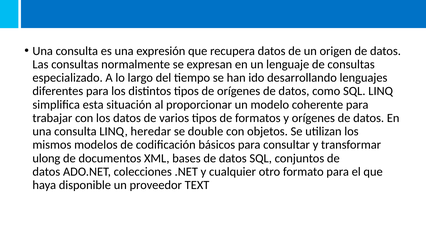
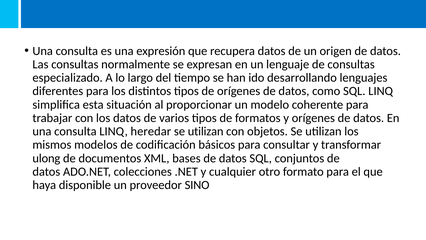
double: double -> utilizan (206, 131)
TEXT: TEXT -> SINO (197, 185)
